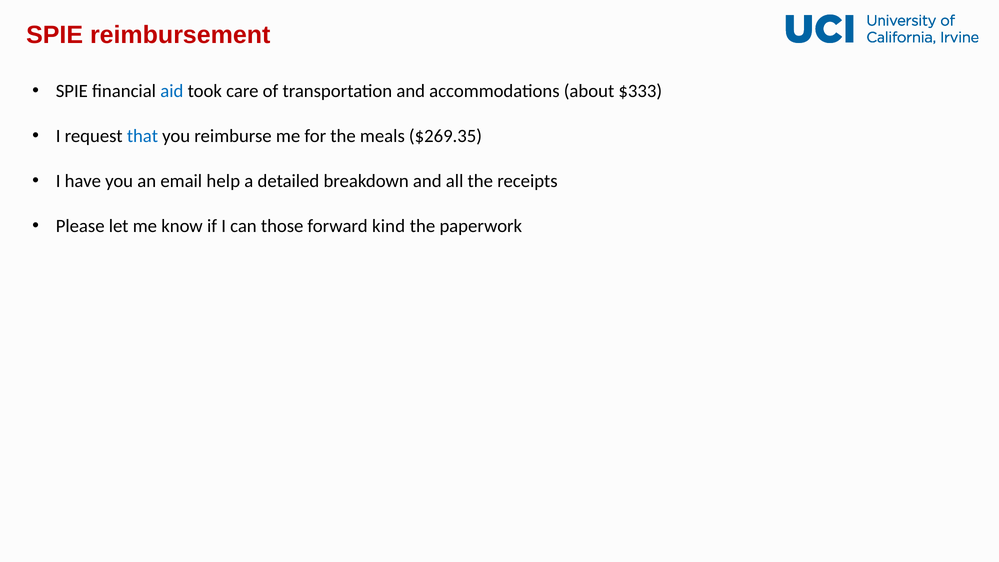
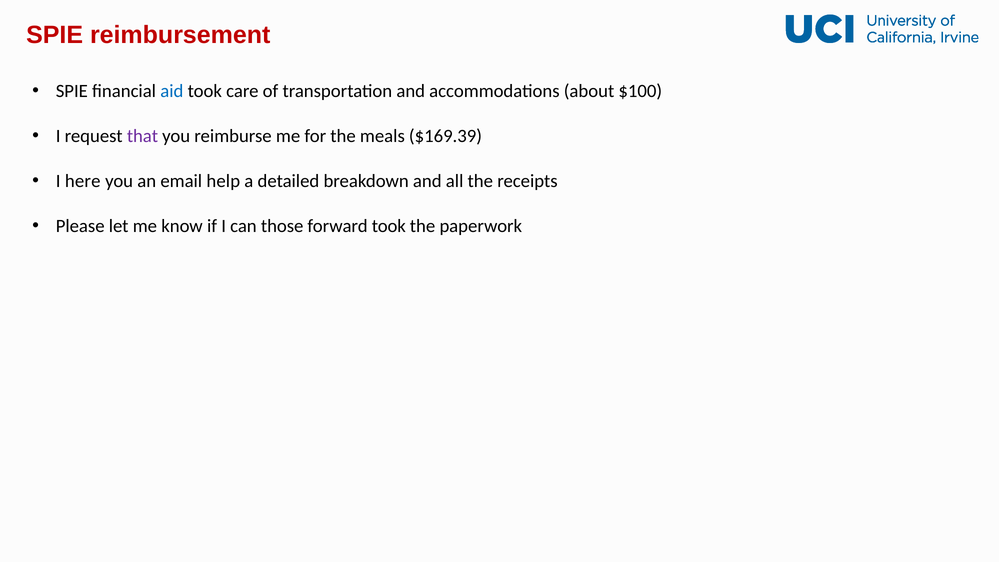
$333: $333 -> $100 (640, 91)
that colour: blue -> purple (142, 136)
$269.35: $269.35 -> $169.39 (445, 136)
have: have -> here (83, 181)
forward kind: kind -> took (389, 226)
